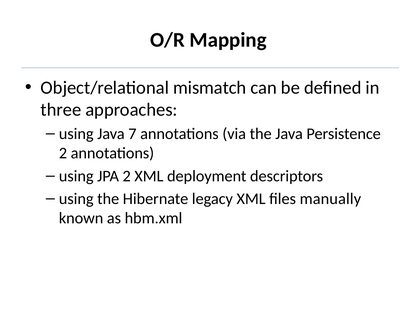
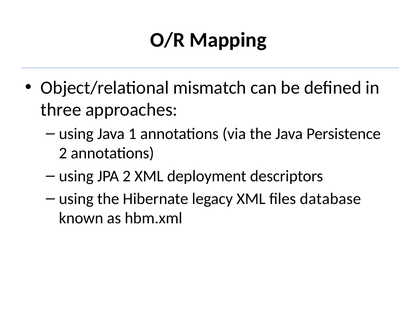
7: 7 -> 1 (132, 134)
manually: manually -> database (330, 199)
